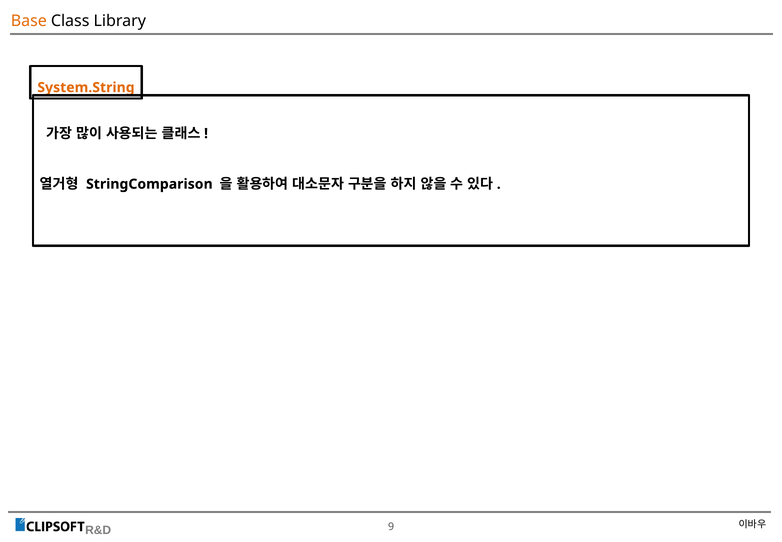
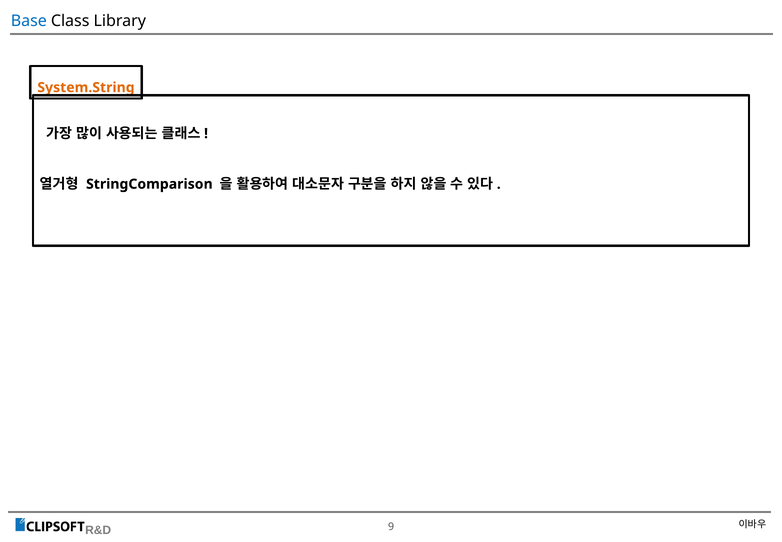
Base colour: orange -> blue (29, 21)
